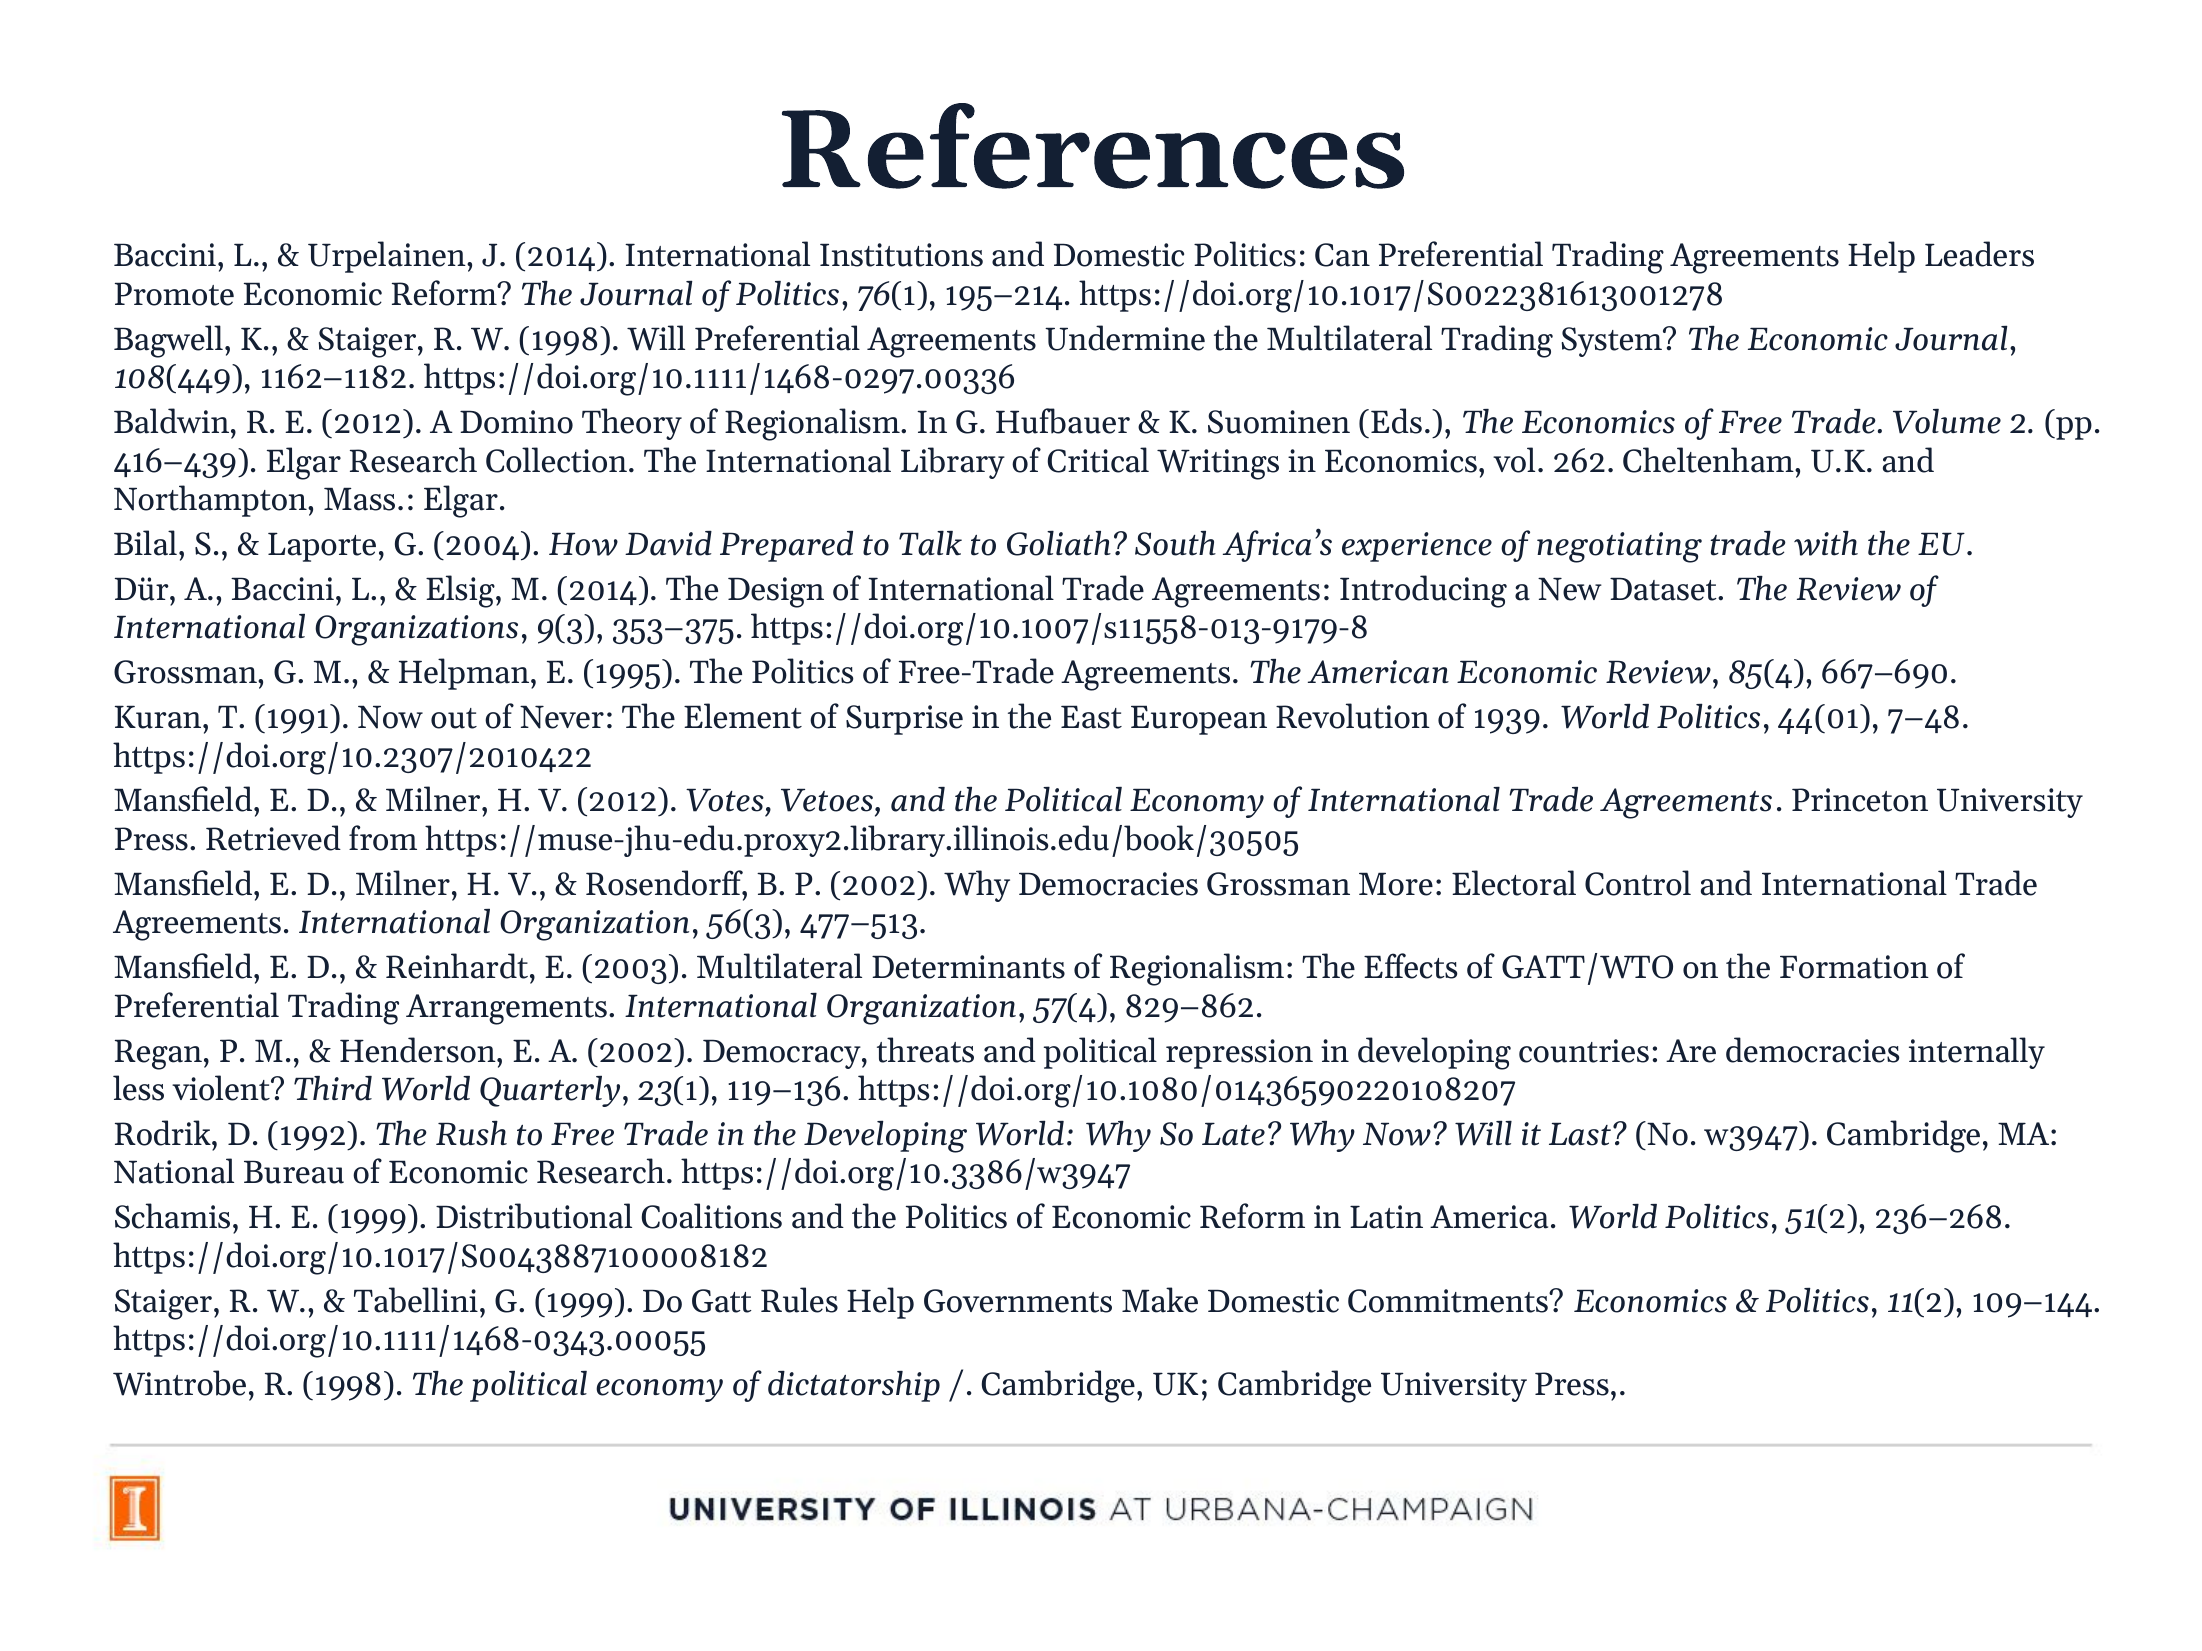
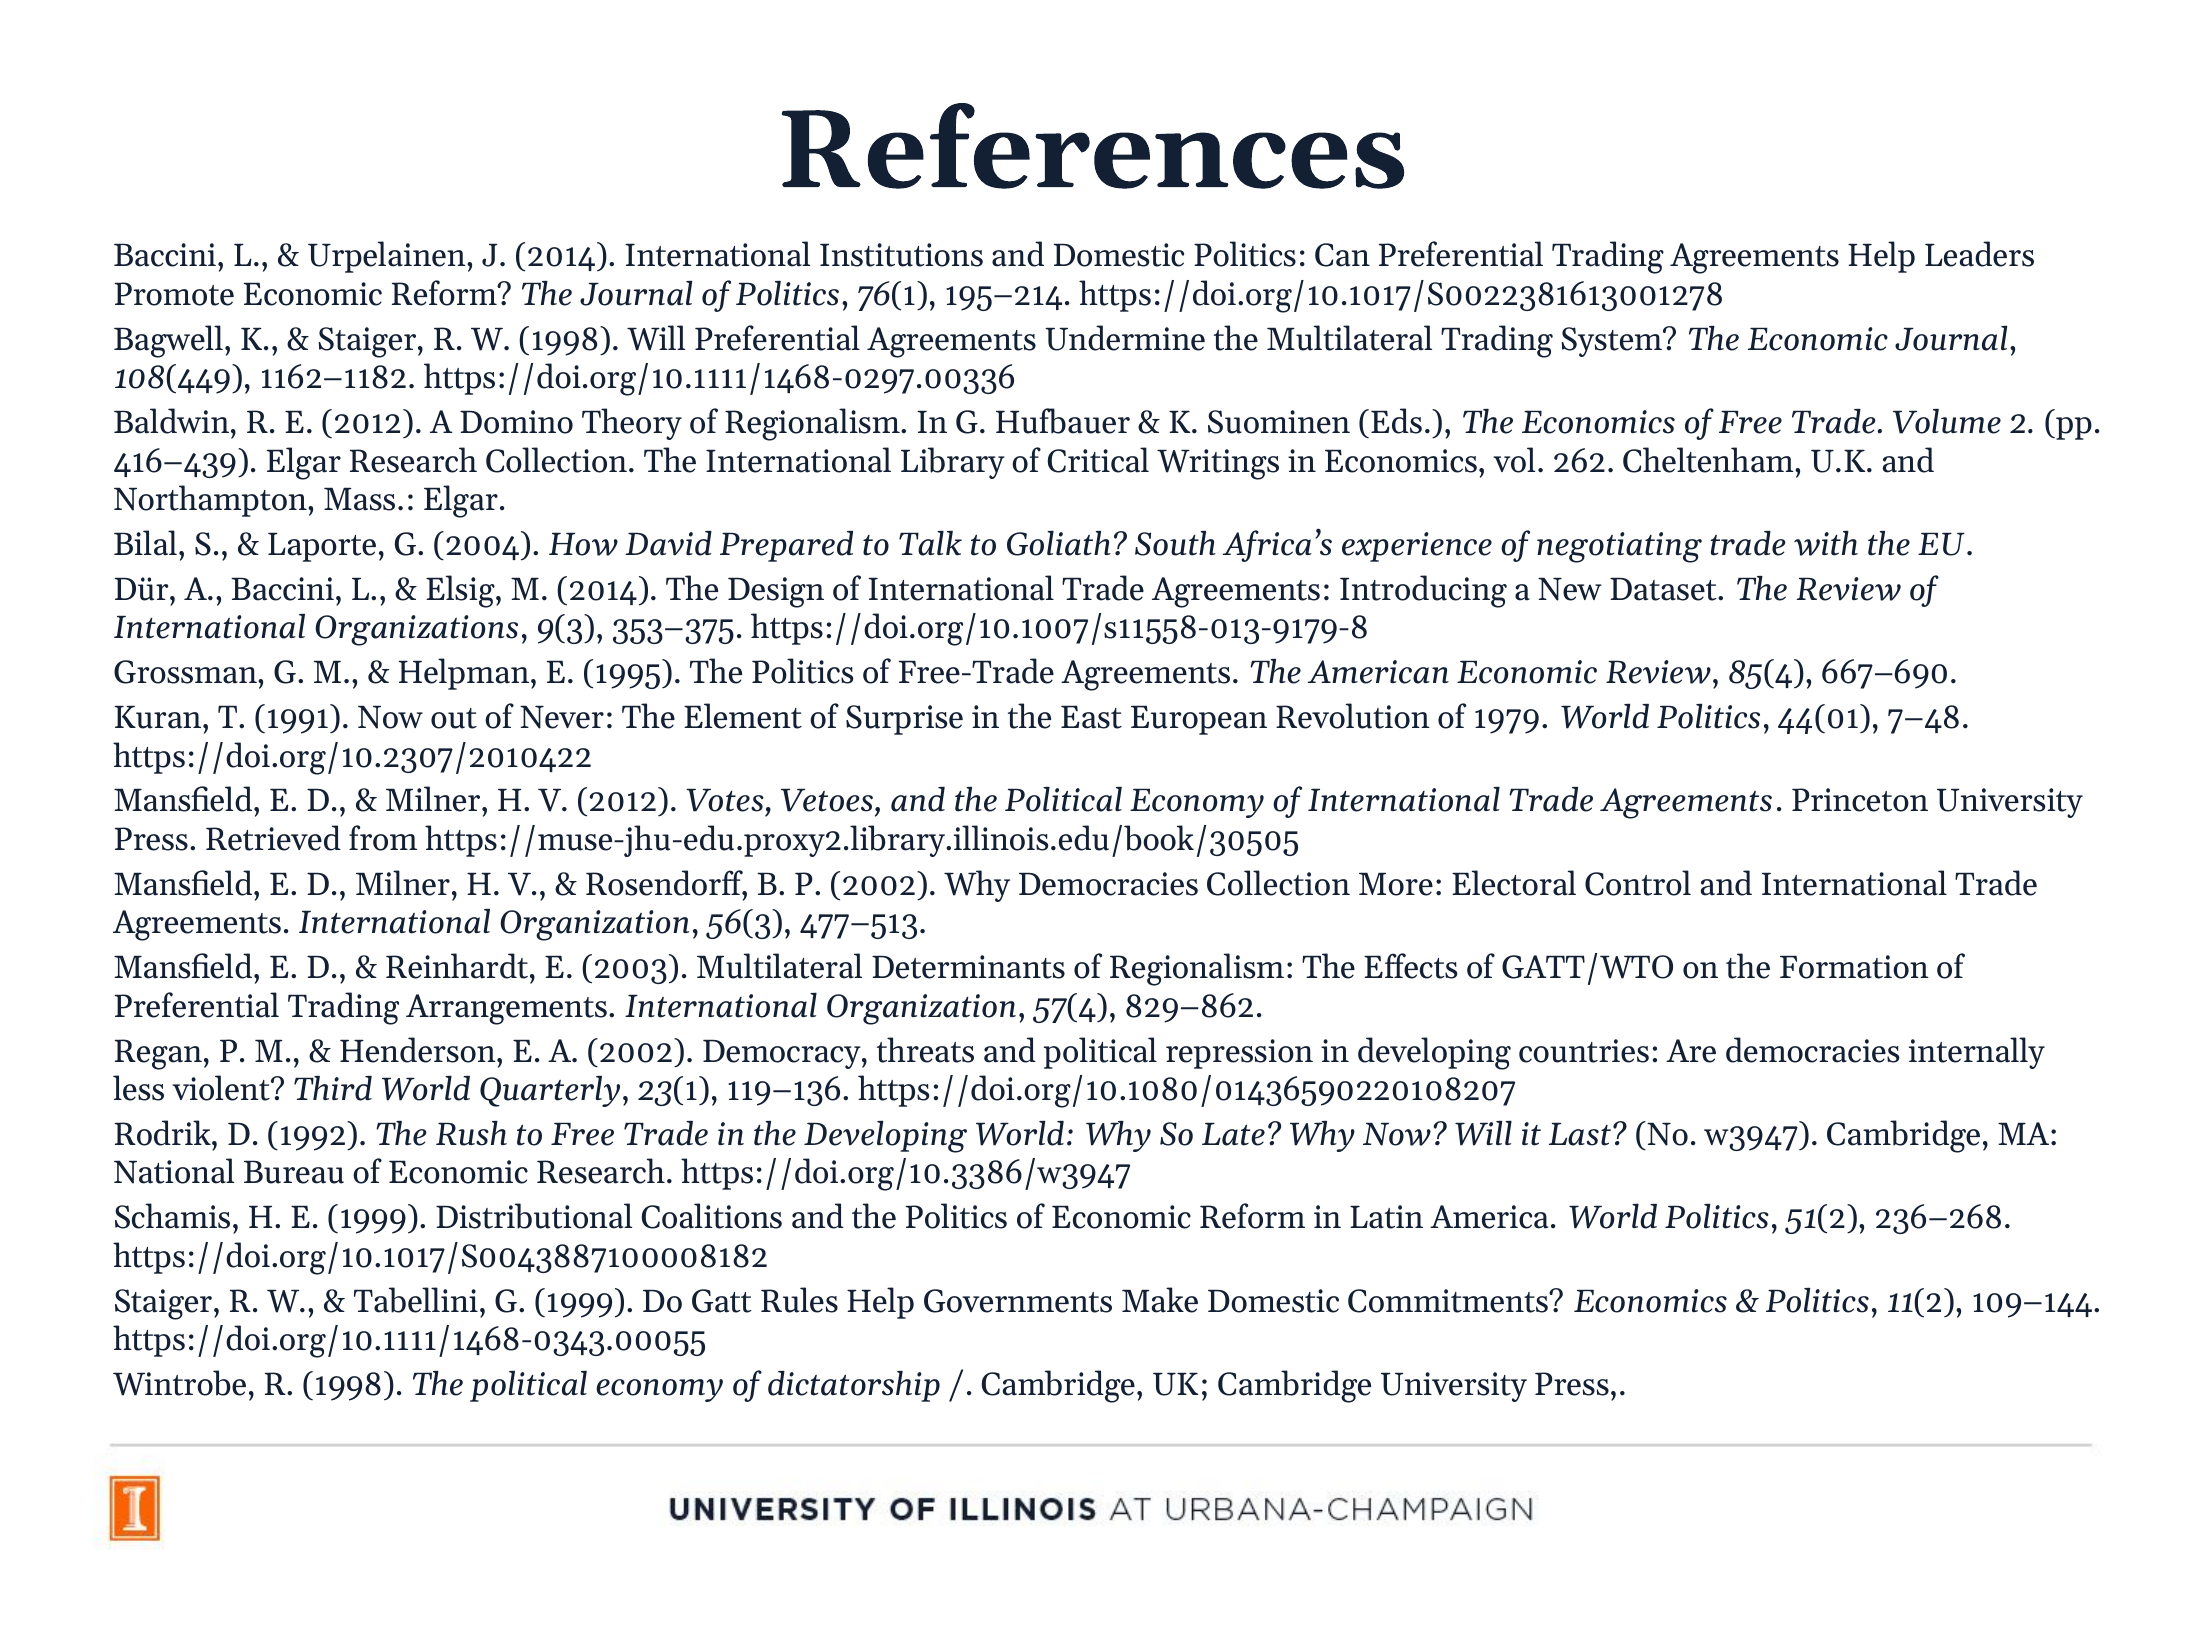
1939: 1939 -> 1979 (1511, 718)
Democracies Grossman: Grossman -> Collection (1278, 885)
